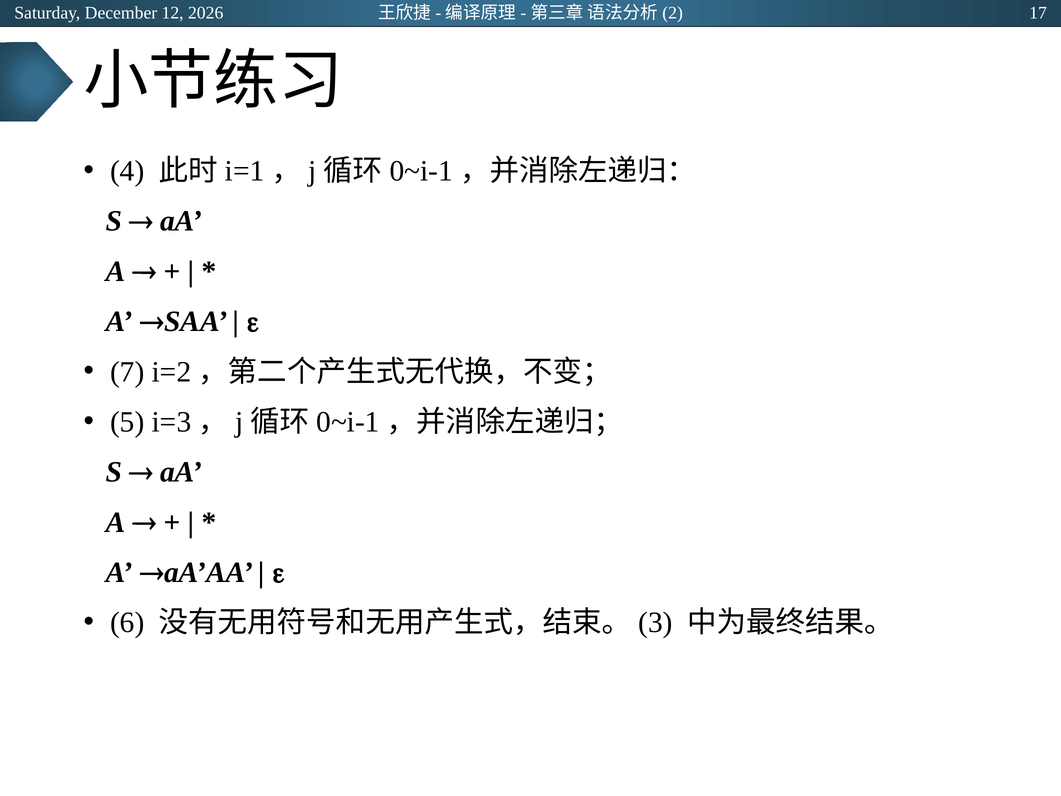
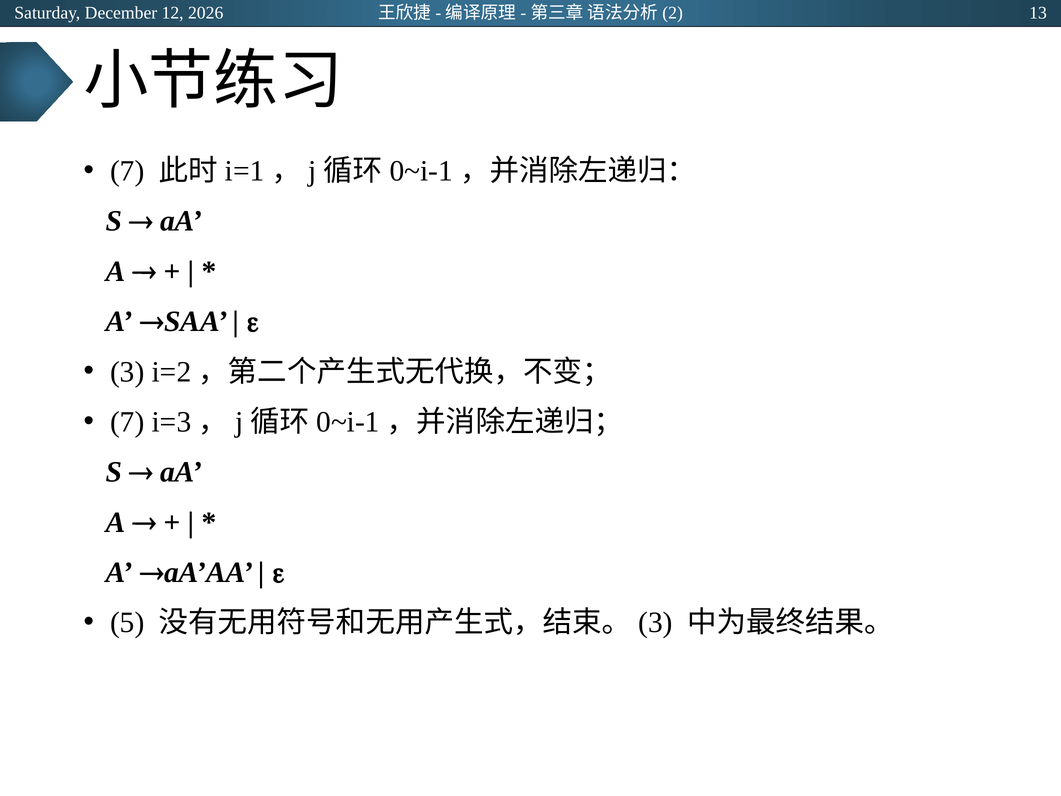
17: 17 -> 13 (1038, 13)
4: 4 -> 7 (127, 171)
7: 7 -> 3 (127, 372)
5: 5 -> 7 (127, 422)
6: 6 -> 5 (127, 623)
